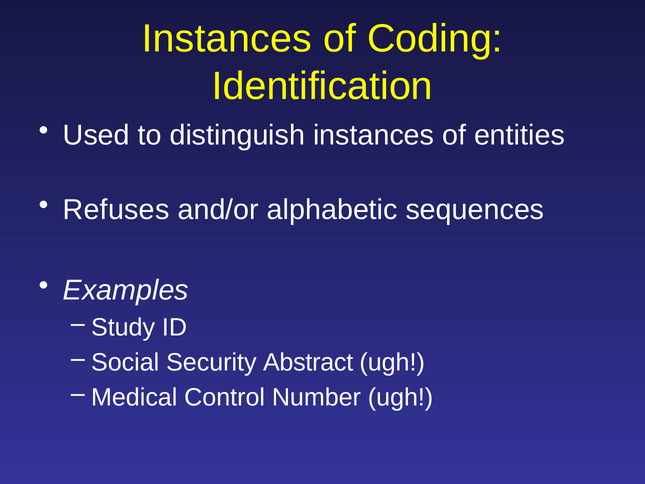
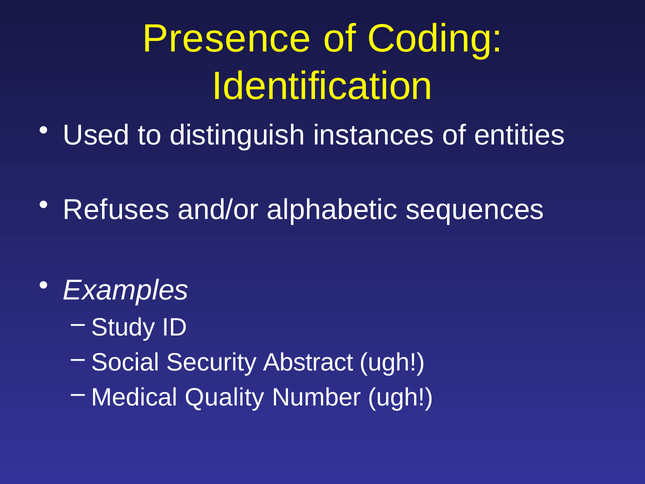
Instances: Instances -> Presence (227, 39)
Control: Control -> Quality (224, 397)
